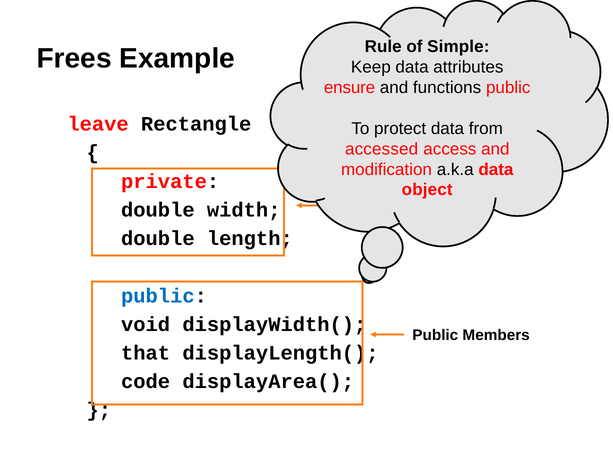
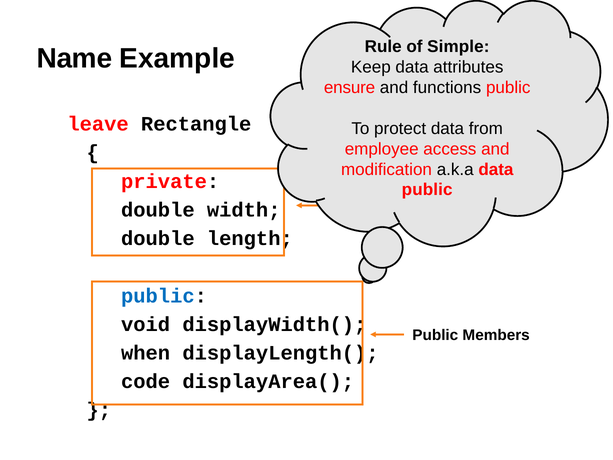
Frees: Frees -> Name (74, 59)
accessed: accessed -> employee (382, 149)
object: object -> public (427, 190)
that: that -> when (146, 353)
